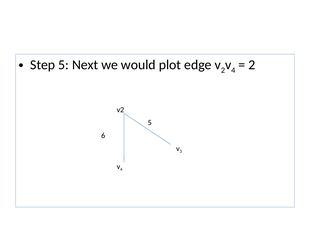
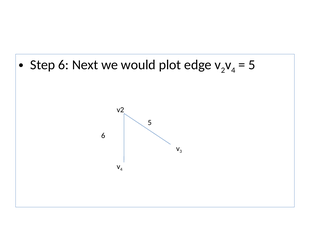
Step 5: 5 -> 6 (64, 65)
2: 2 -> 5 (252, 65)
